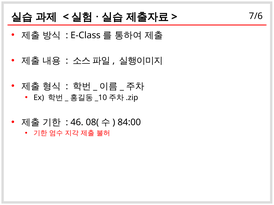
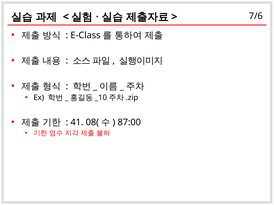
46: 46 -> 41 (77, 123)
84:00: 84:00 -> 87:00 (129, 123)
